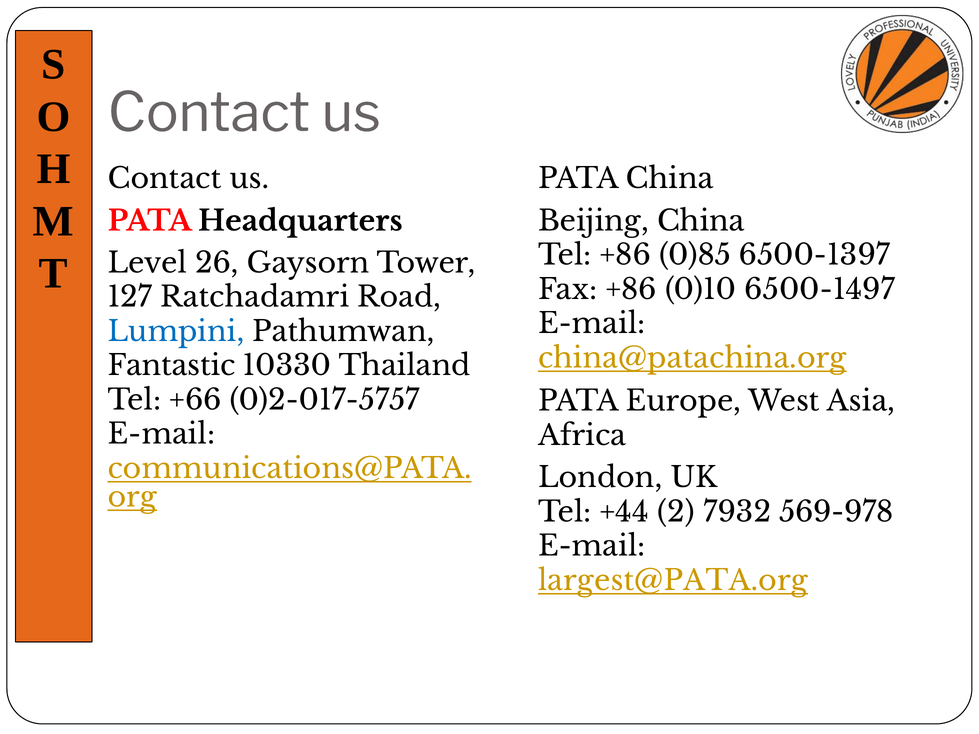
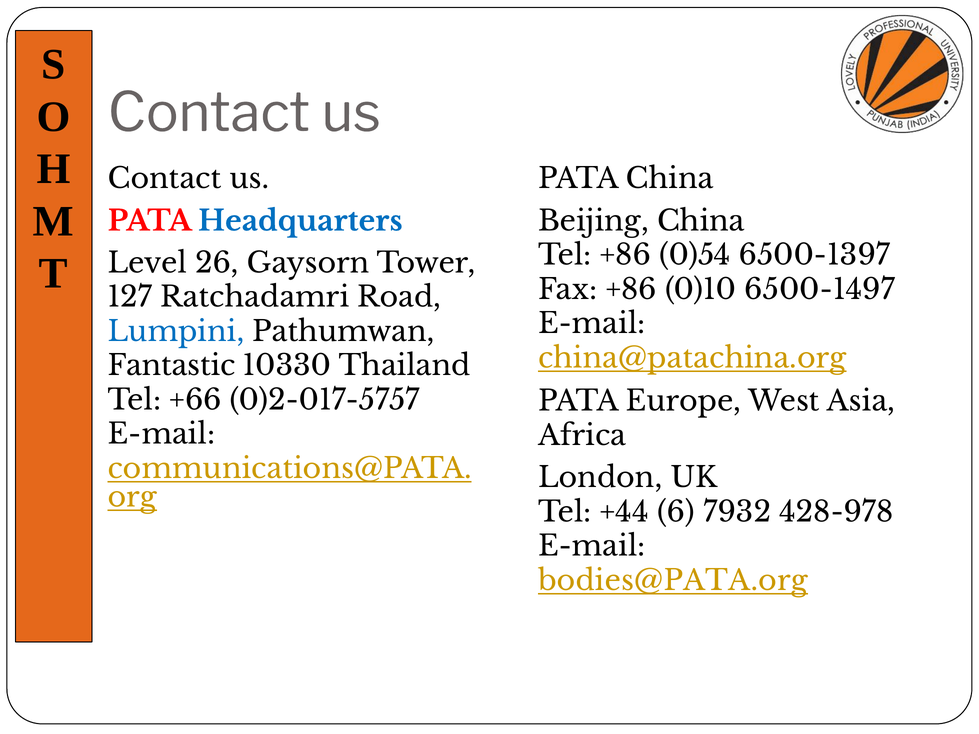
Headquarters colour: black -> blue (300, 221)
0)85: 0)85 -> 0)54 (695, 255)
2: 2 -> 6 (676, 512)
569-978: 569-978 -> 428-978 (836, 512)
largest@PATA.org: largest@PATA.org -> bodies@PATA.org (673, 581)
